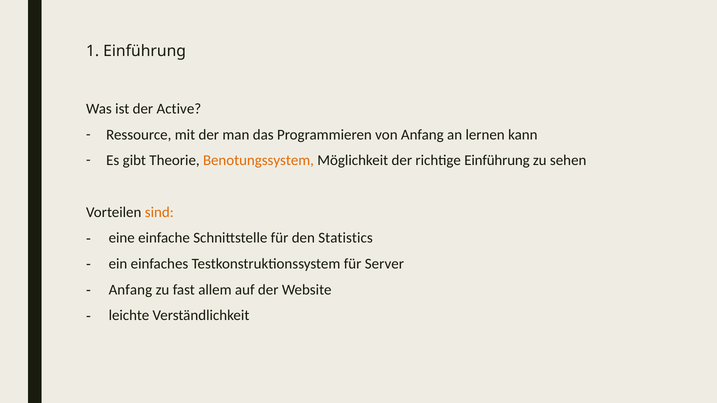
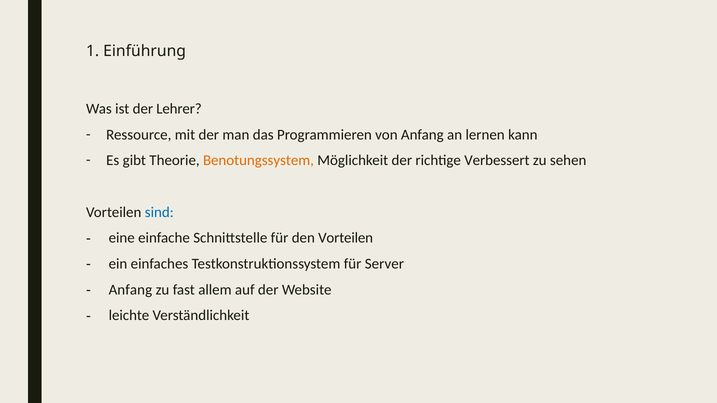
Active: Active -> Lehrer (179, 109)
richtige Einführung: Einführung -> Verbessert (497, 161)
sind colour: orange -> blue (159, 212)
den Statistics: Statistics -> Vorteilen (346, 238)
